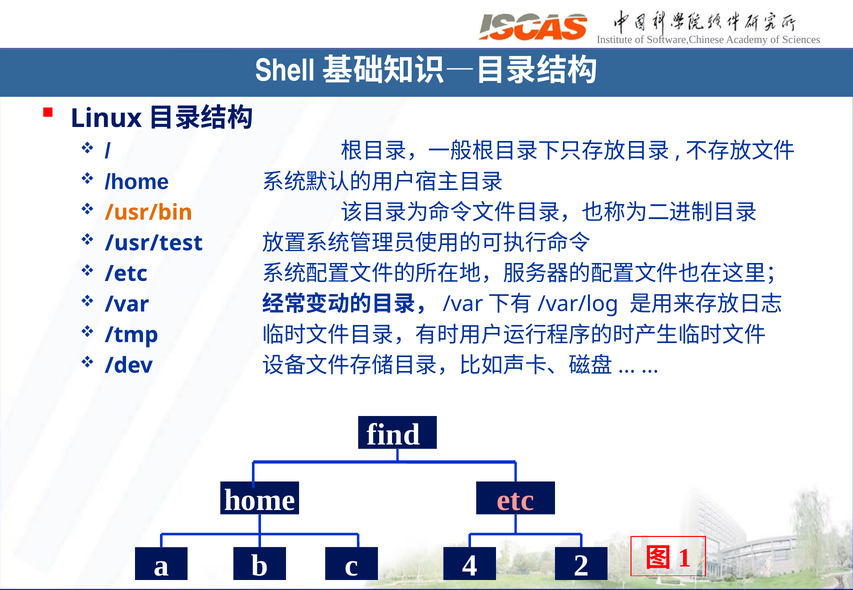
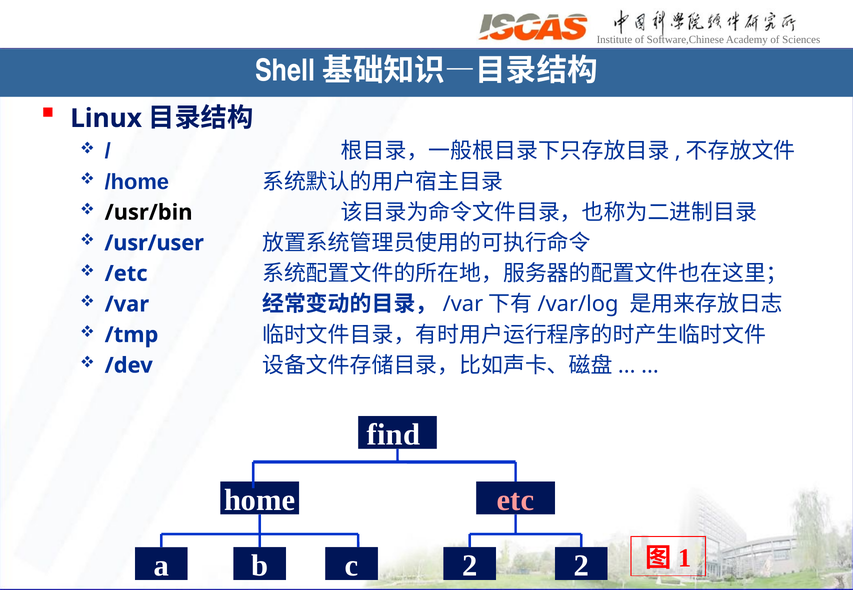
/usr/bin colour: orange -> black (149, 213)
/usr/test: /usr/test -> /usr/user (154, 243)
c 4: 4 -> 2 (470, 566)
